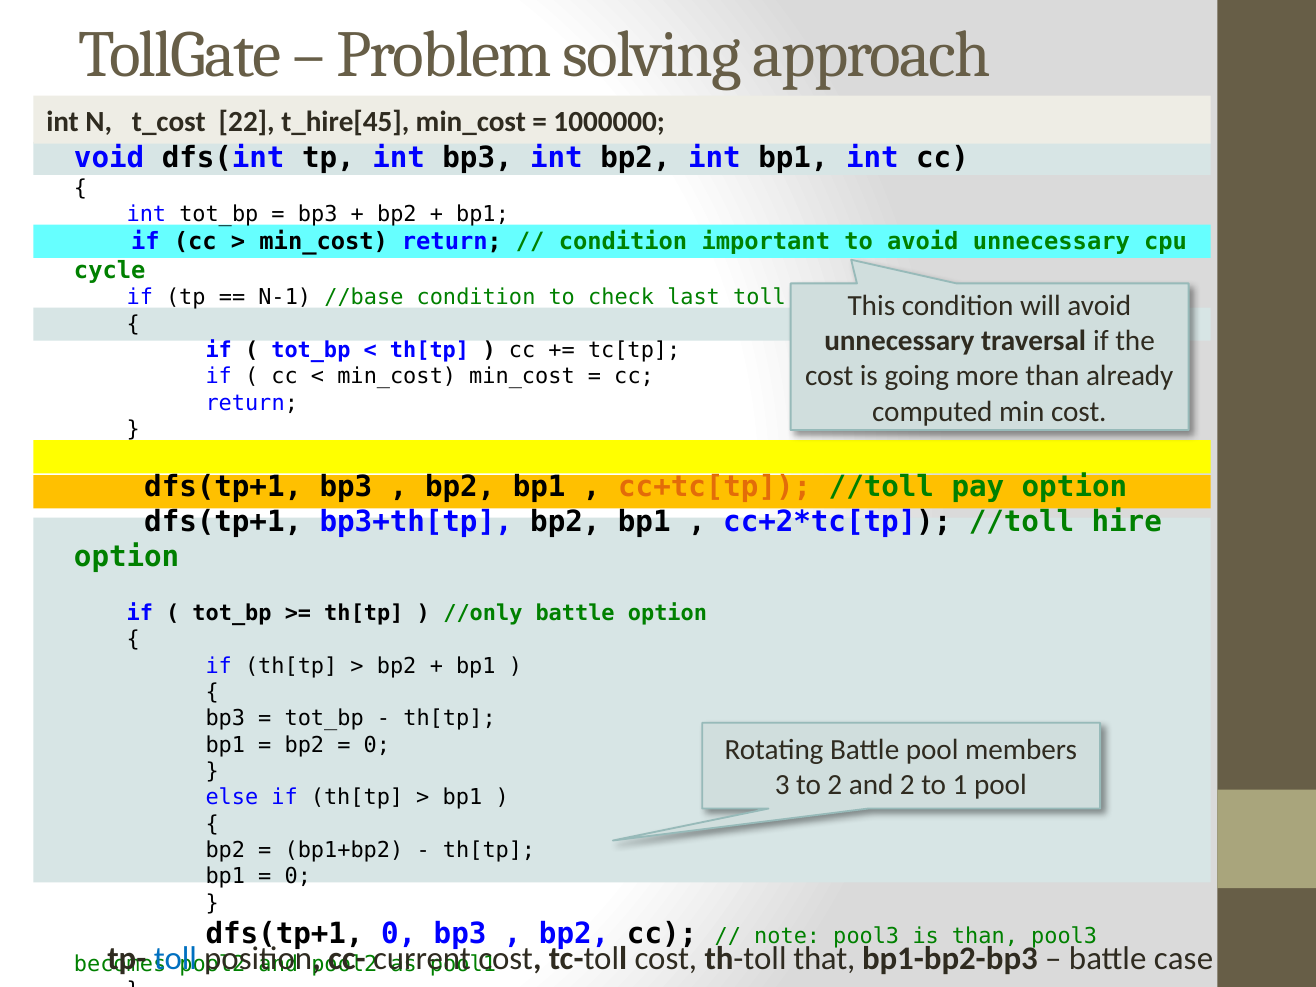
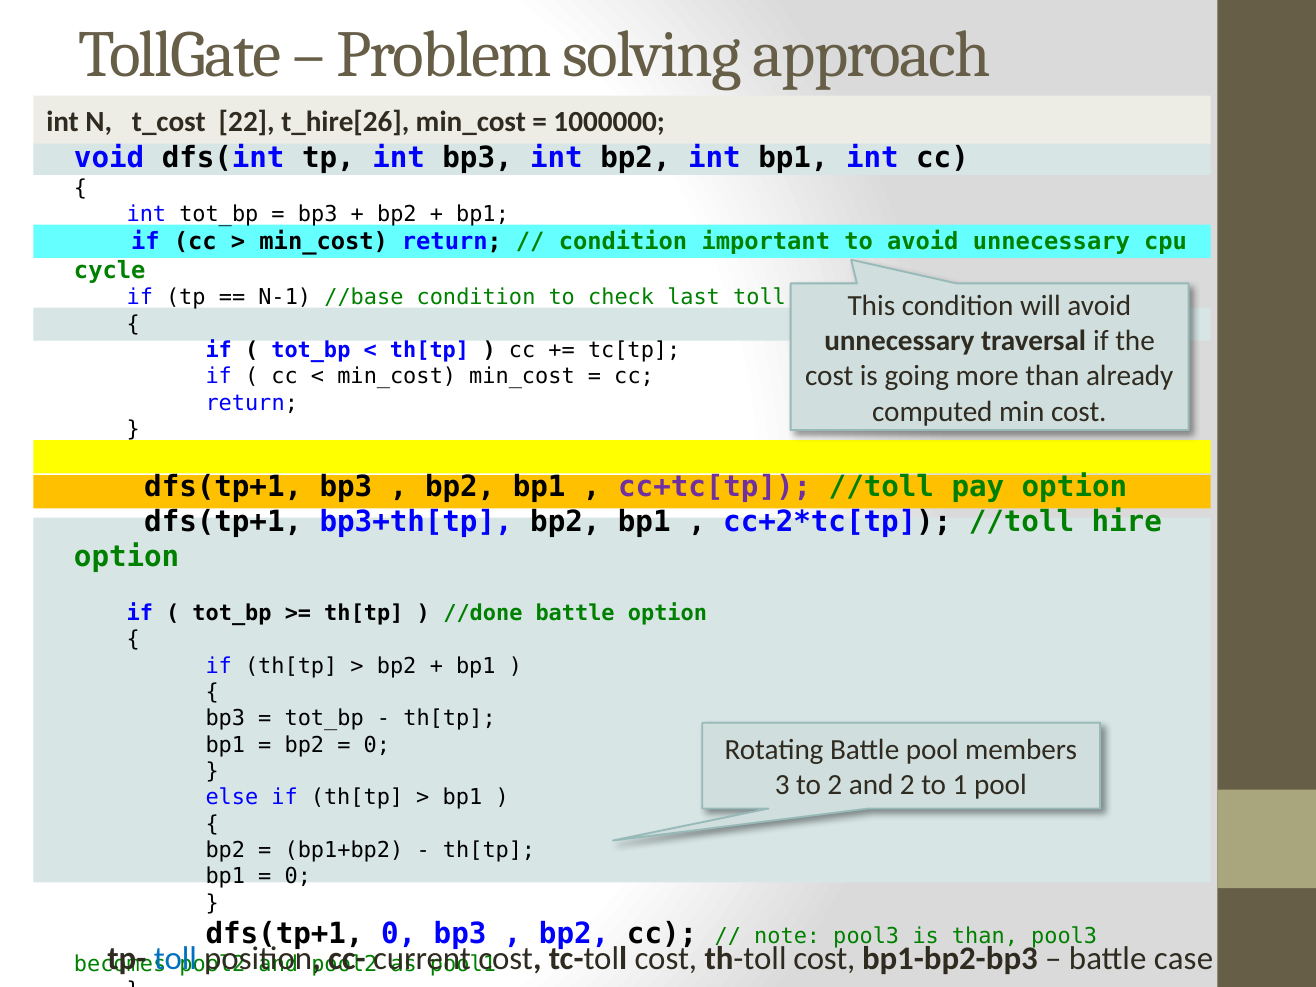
t_hire[45: t_hire[45 -> t_hire[26 (345, 122)
cc+tc[tp colour: orange -> purple (715, 487)
//only: //only -> //done (483, 613)
th-toll that: that -> cost (824, 959)
